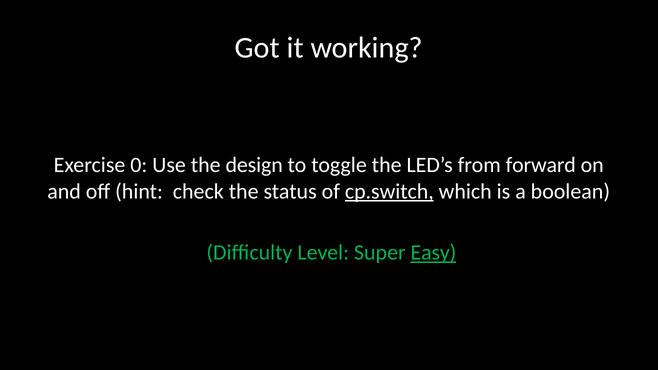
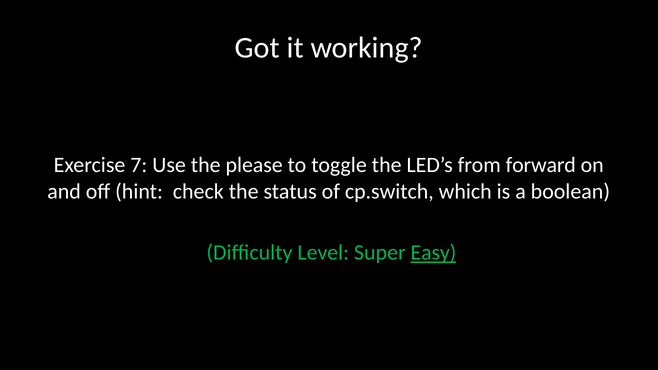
0: 0 -> 7 (139, 165)
design: design -> please (254, 165)
cp.switch underline: present -> none (389, 191)
